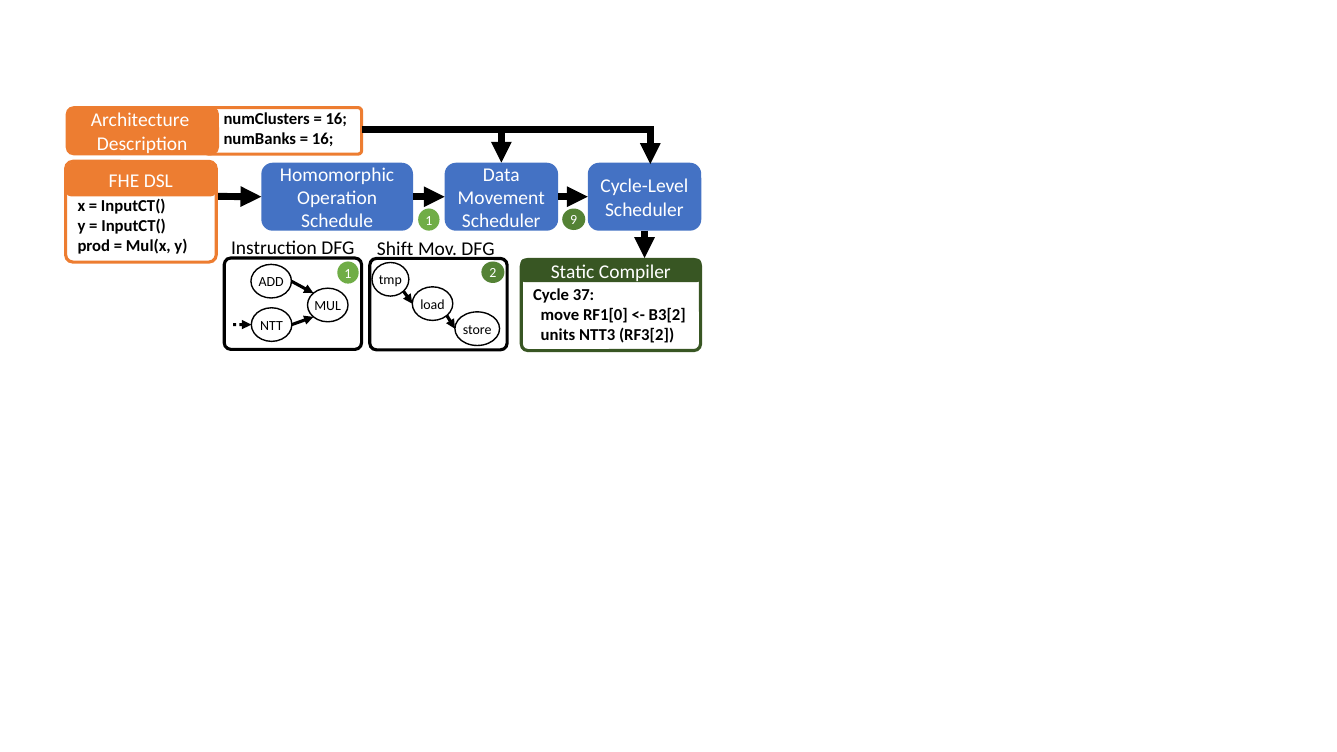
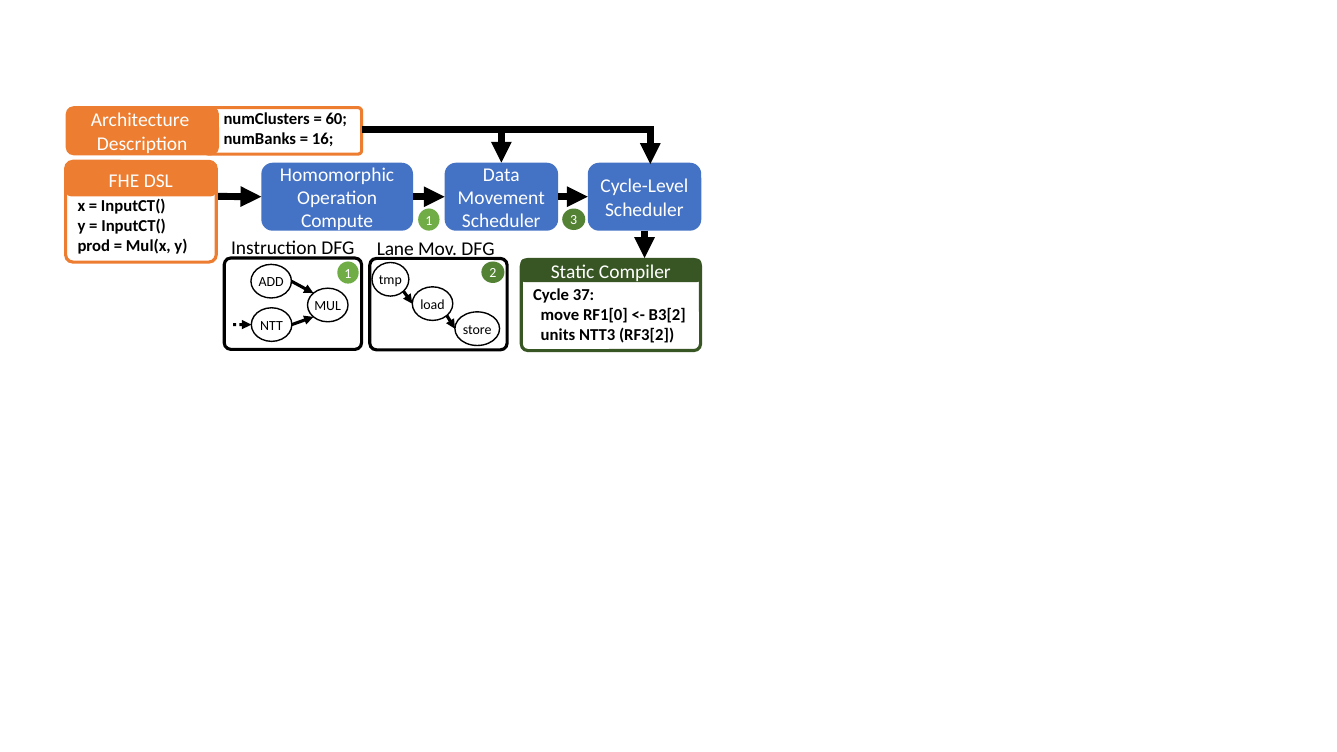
16: 16 -> 60 (336, 119)
Schedule: Schedule -> Compute (337, 221)
9: 9 -> 3 (574, 220)
Shift: Shift -> Lane (395, 249)
